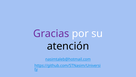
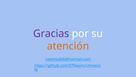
atención colour: black -> orange (68, 46)
